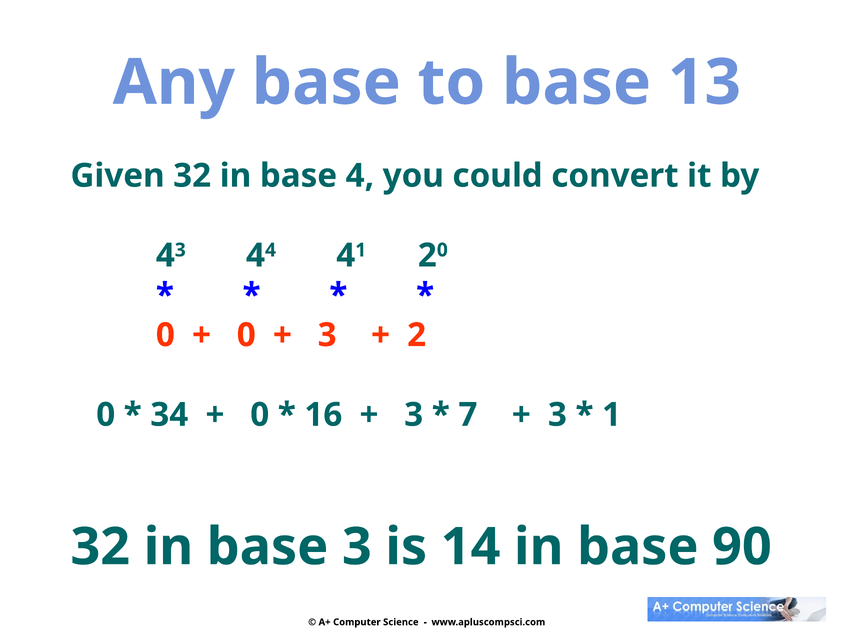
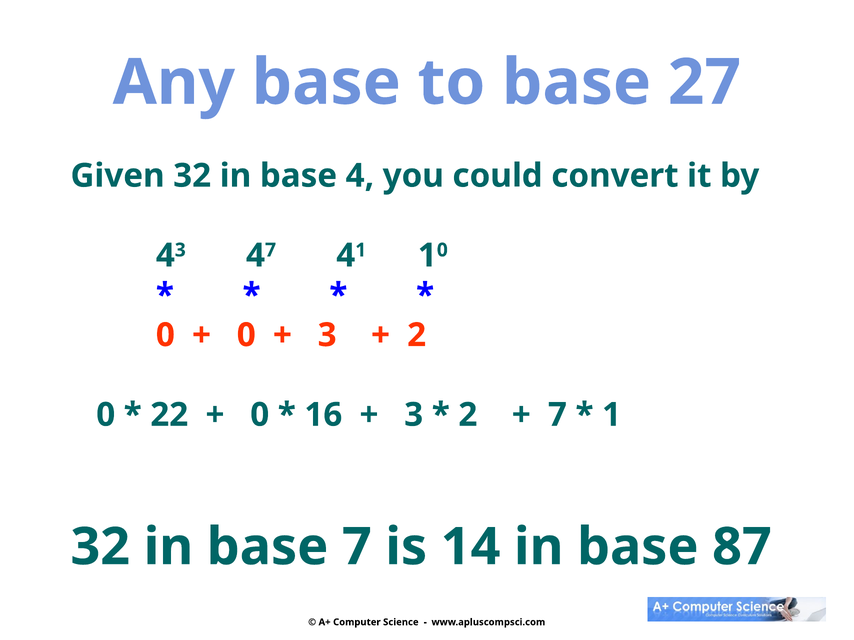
13: 13 -> 27 (704, 83)
3 4 4: 4 -> 7 (271, 250)
1 2: 2 -> 1 (427, 256)
34: 34 -> 22 (169, 415)
7: 7 -> 2 (468, 415)
3: 3 -> 7 (557, 415)
base 3: 3 -> 7 (357, 547)
90: 90 -> 87 (742, 547)
